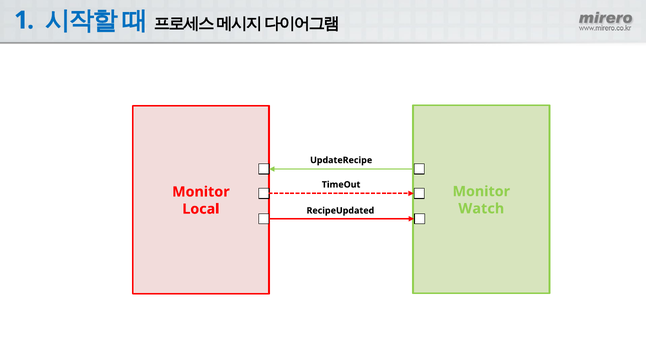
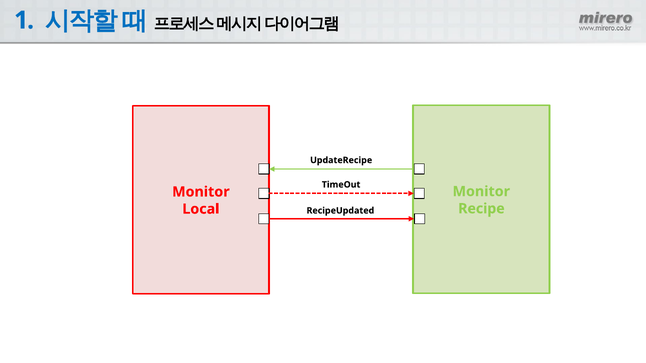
Watch: Watch -> Recipe (481, 209)
